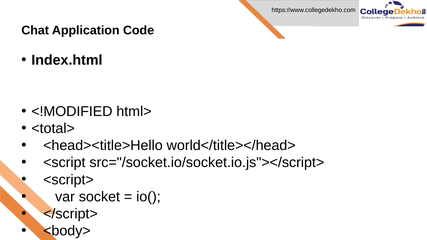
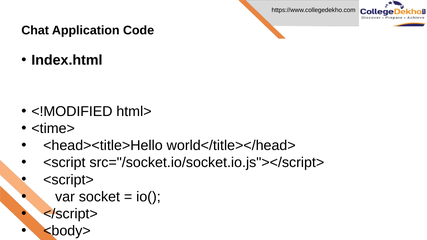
<total>: <total> -> <time> (53, 129)
